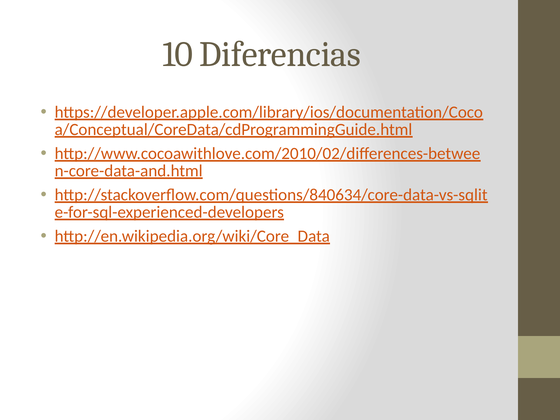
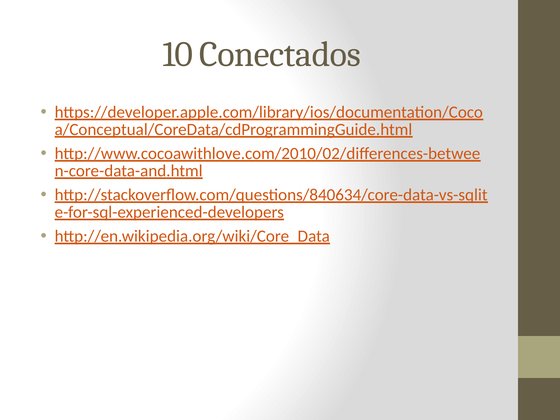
Diferencias: Diferencias -> Conectados (280, 54)
